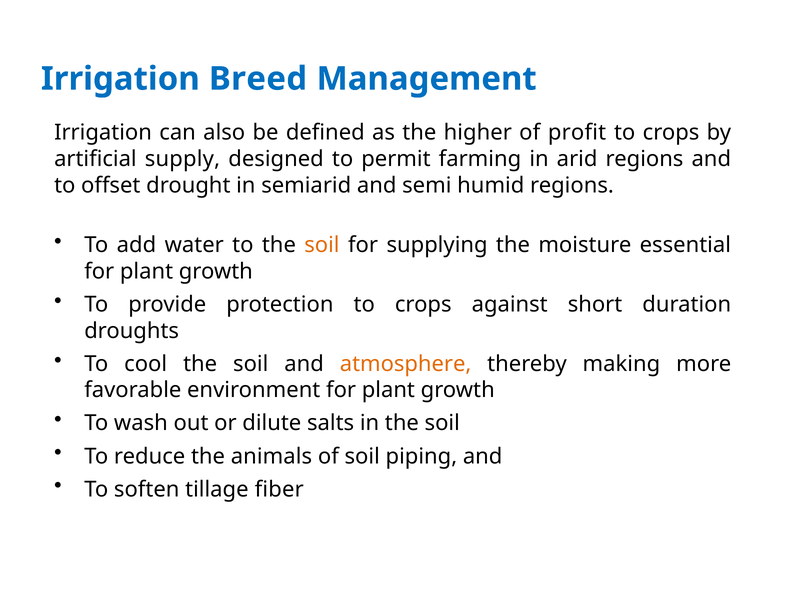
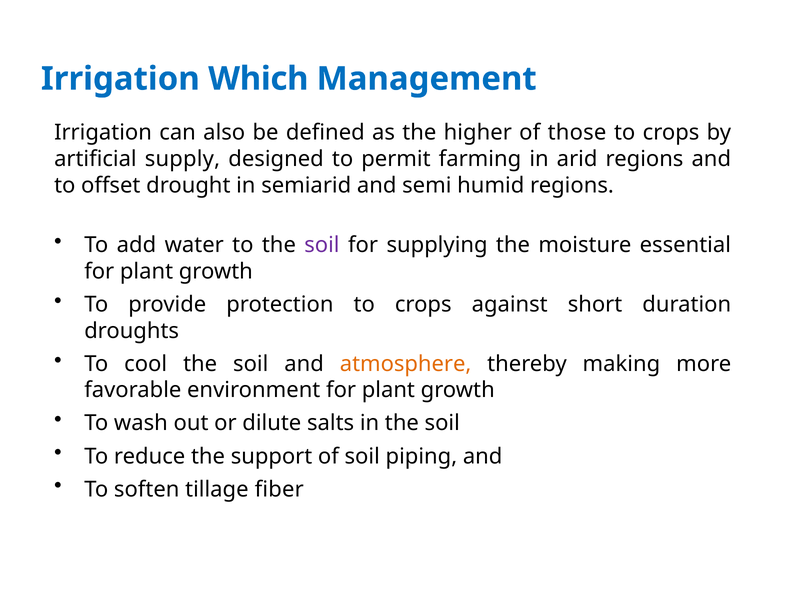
Breed: Breed -> Which (258, 79)
profit: profit -> those (577, 133)
soil colour: orange -> purple (322, 245)
animals: animals -> support (271, 456)
